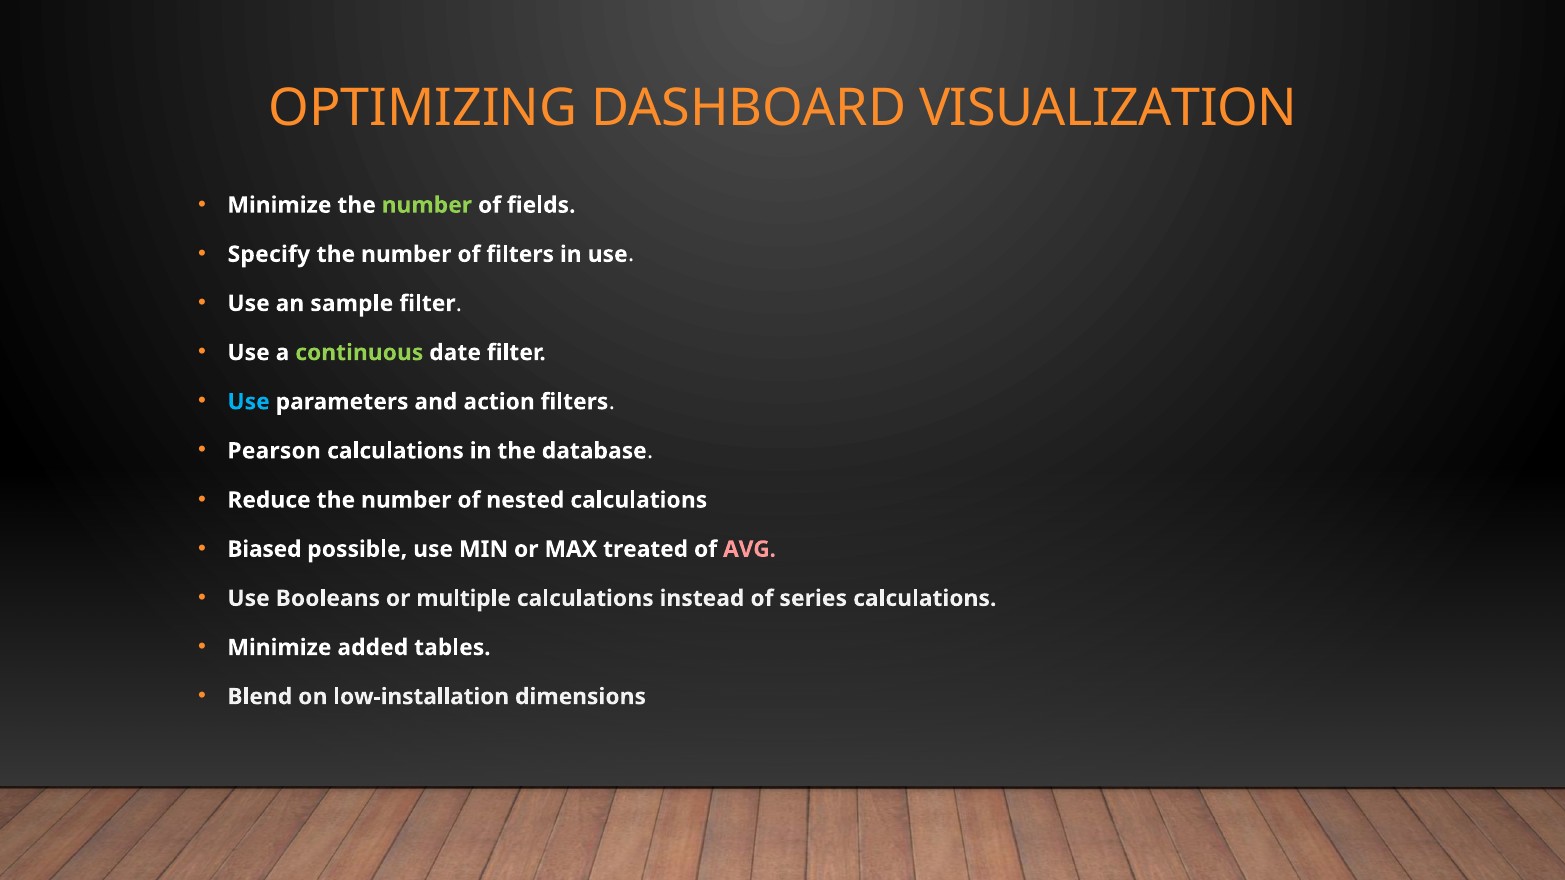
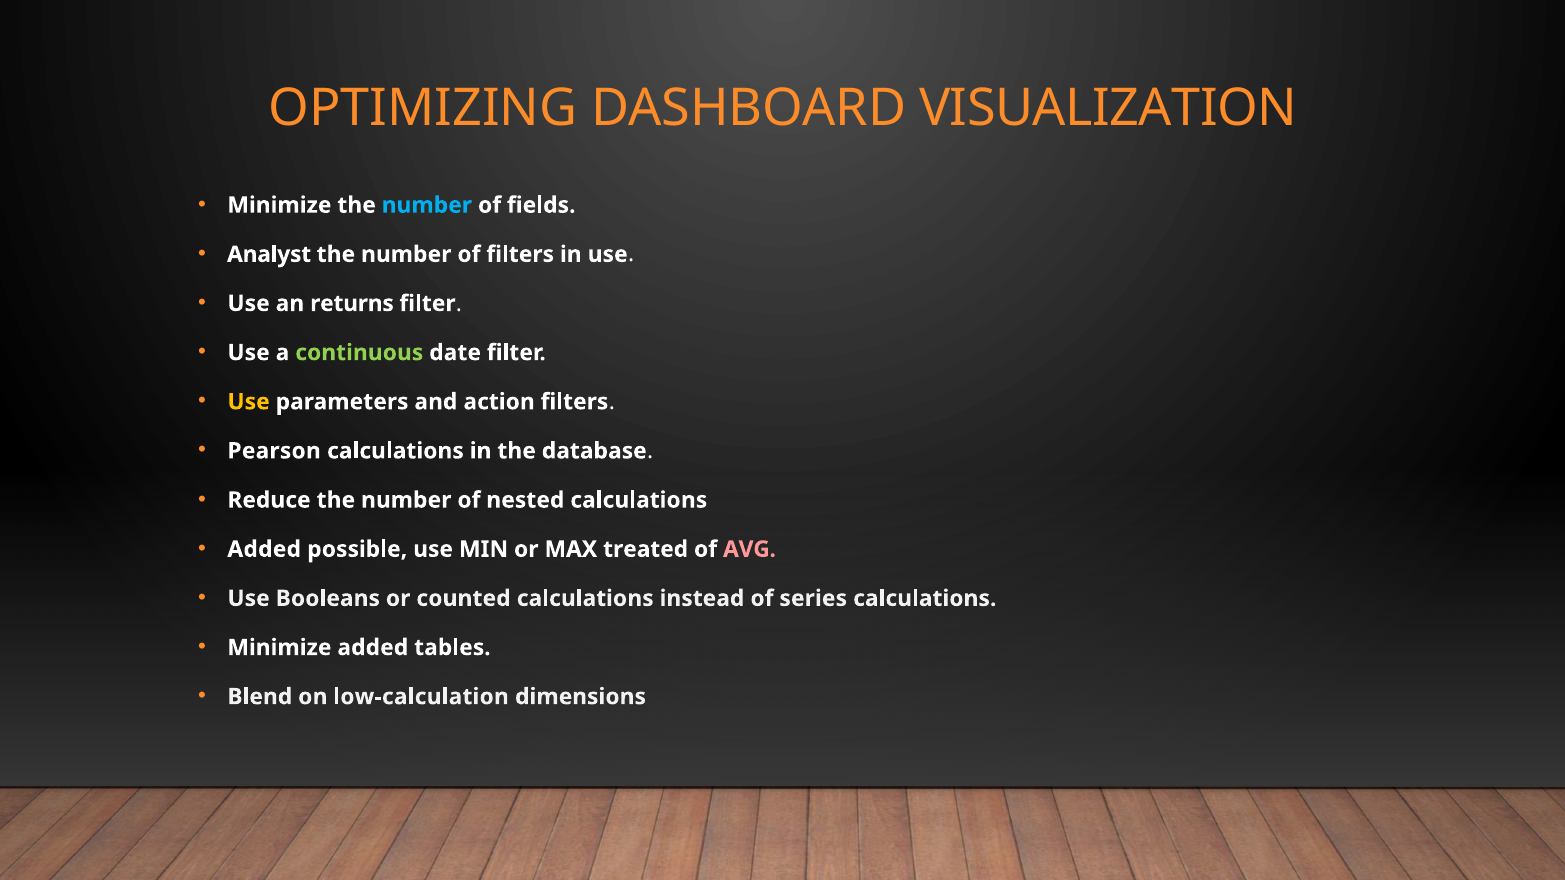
number colour: light green -> light blue (427, 205)
Specify: Specify -> Analyst (269, 254)
sample: sample -> returns (352, 304)
Use colour: light blue -> yellow (249, 402)
Biased: Biased -> Added (264, 549)
multiple: multiple -> counted (463, 599)
low-installation: low-installation -> low-calculation (421, 697)
